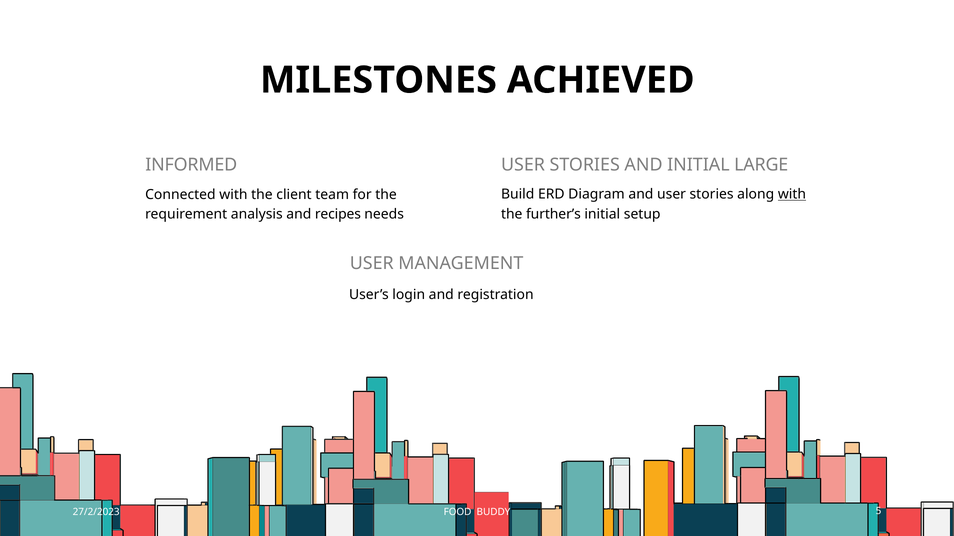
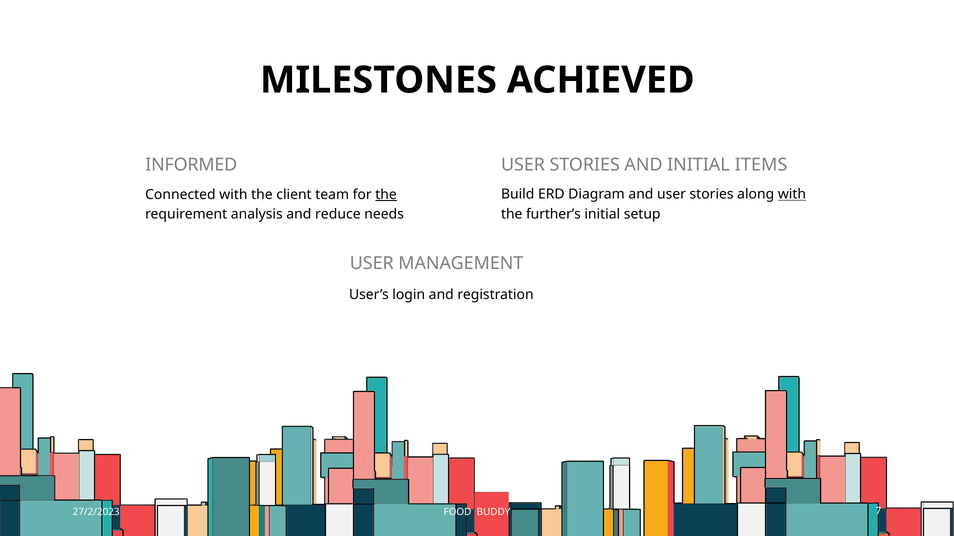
LARGE: LARGE -> ITEMS (761, 165)
the underline: none -> present (386, 195)
recipes: recipes -> reduce (338, 215)
5: 5 -> 7 (878, 512)
